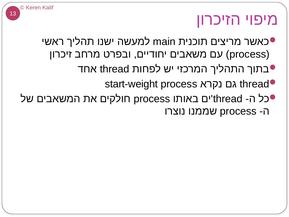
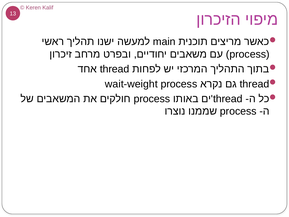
start-weight: start-weight -> wait-weight (131, 84)
